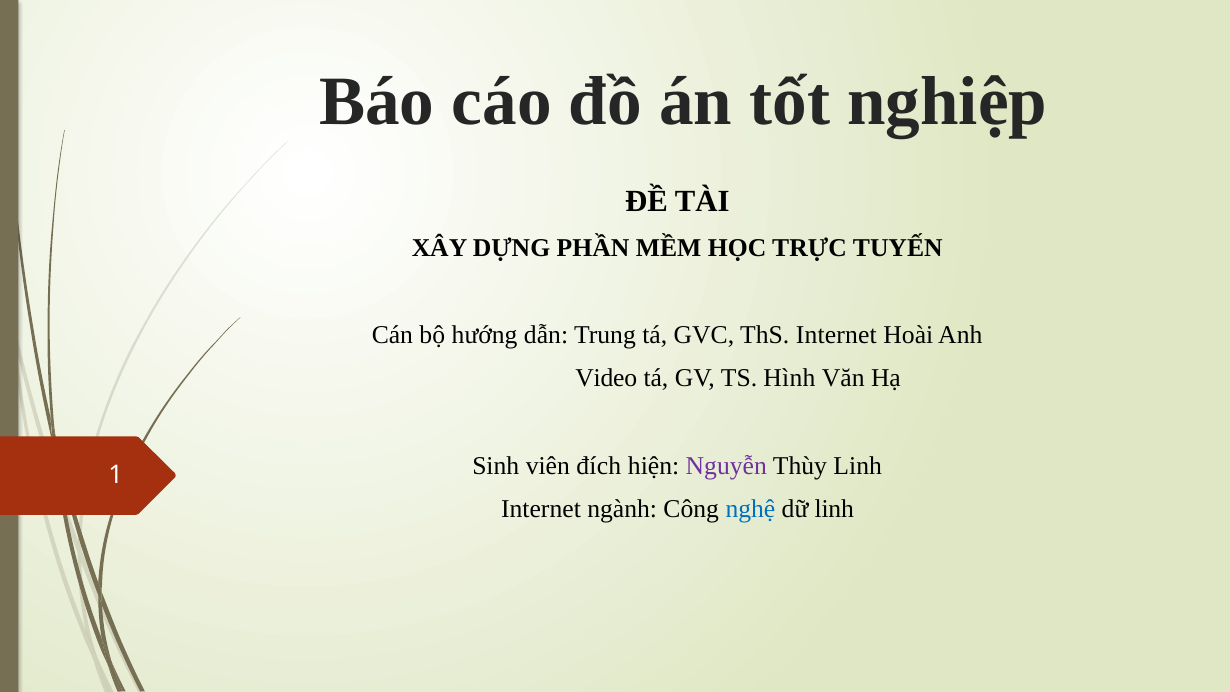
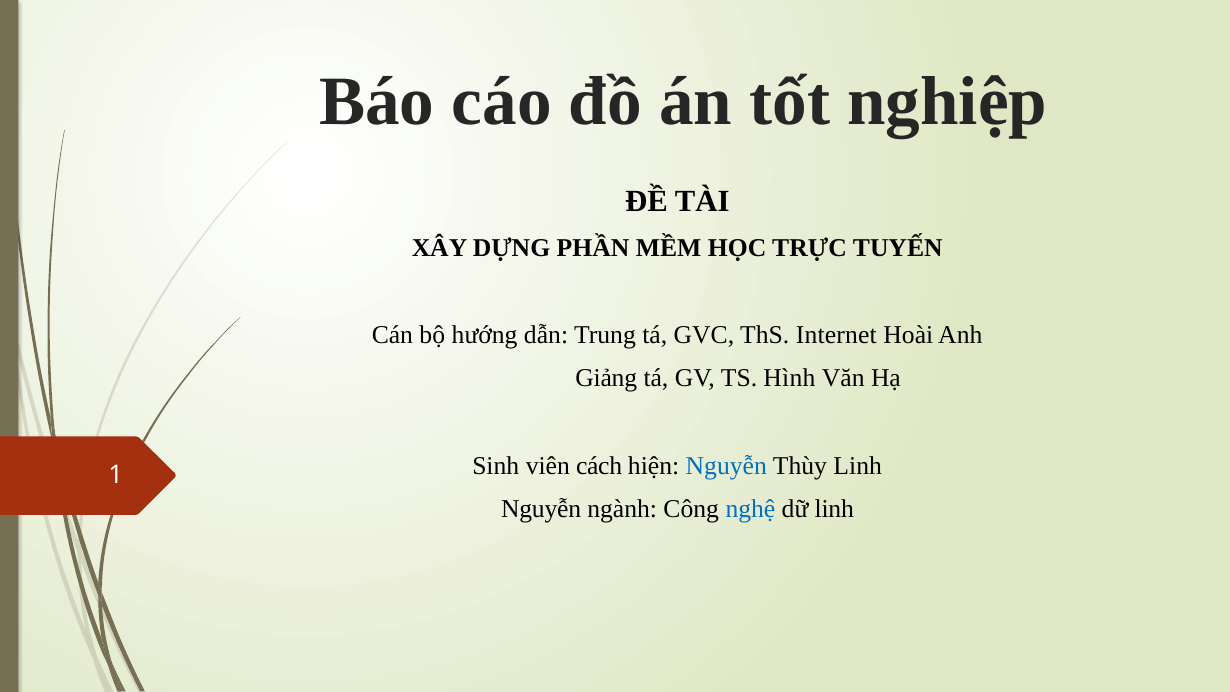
Video: Video -> Giảng (606, 378)
đích: đích -> cách (599, 466)
Nguyễn colour: purple -> blue (726, 466)
Internet: Internet -> Nguyễn (541, 509)
